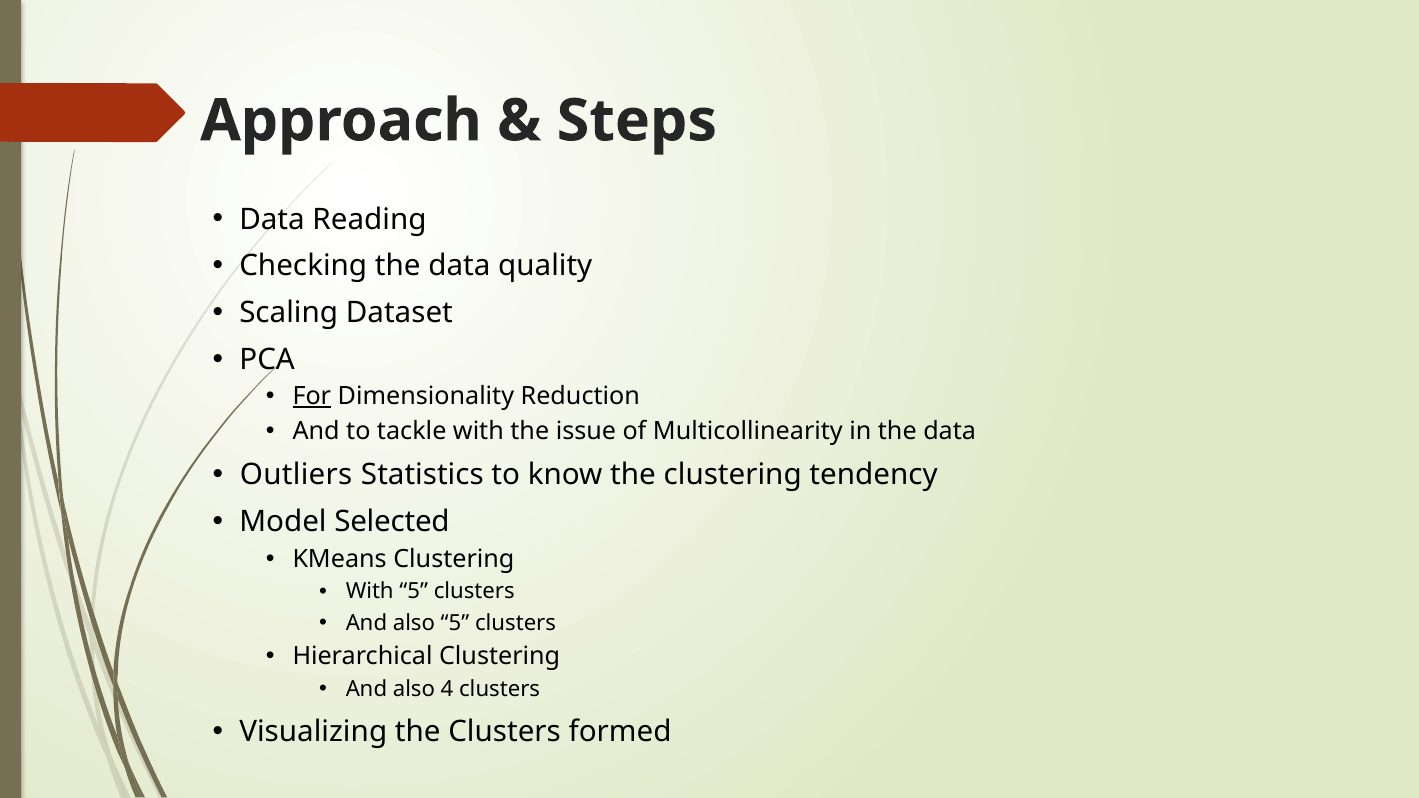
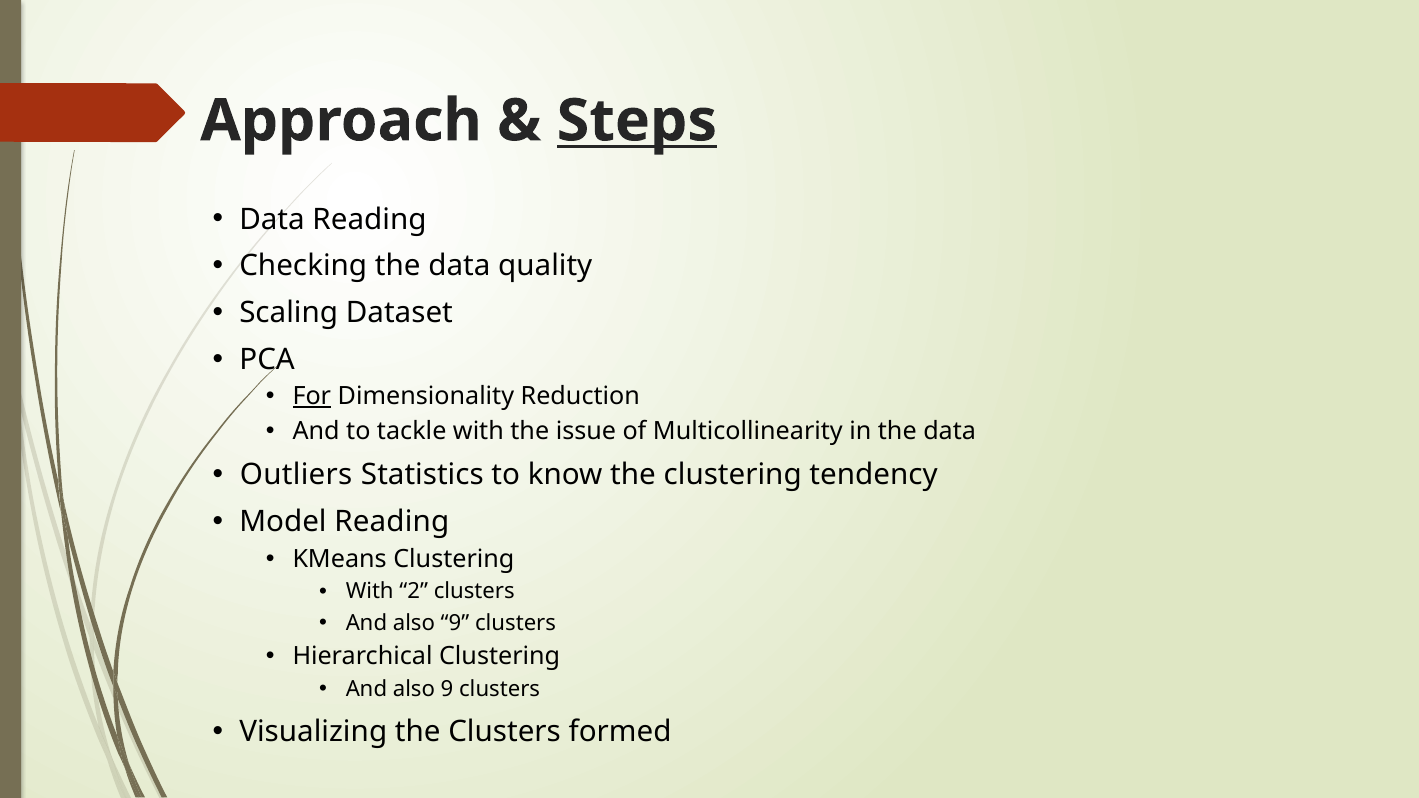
Steps underline: none -> present (637, 121)
Model Selected: Selected -> Reading (392, 522)
With 5: 5 -> 2 (414, 592)
5: 5 -> 9 (455, 623)
4: 4 -> 9 (447, 689)
